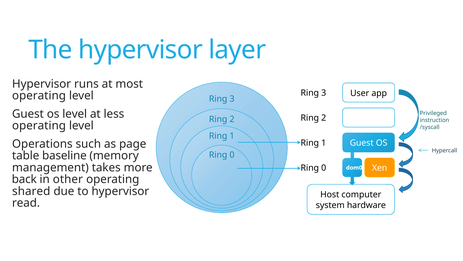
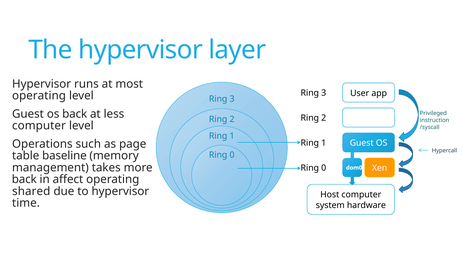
os level: level -> back (75, 114)
operating: operating -> computer (39, 125)
other: other -> affect (68, 179)
read: read -> time (26, 203)
